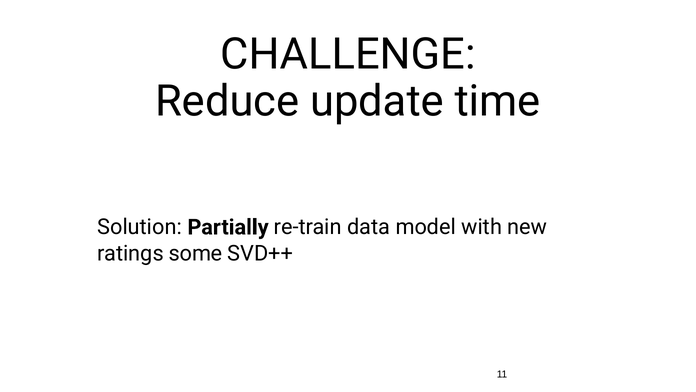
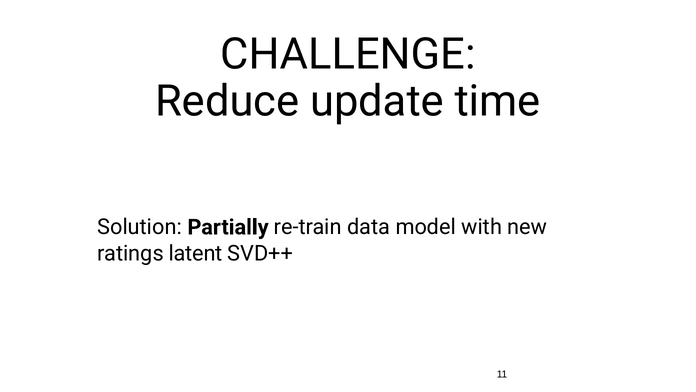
some: some -> latent (196, 253)
